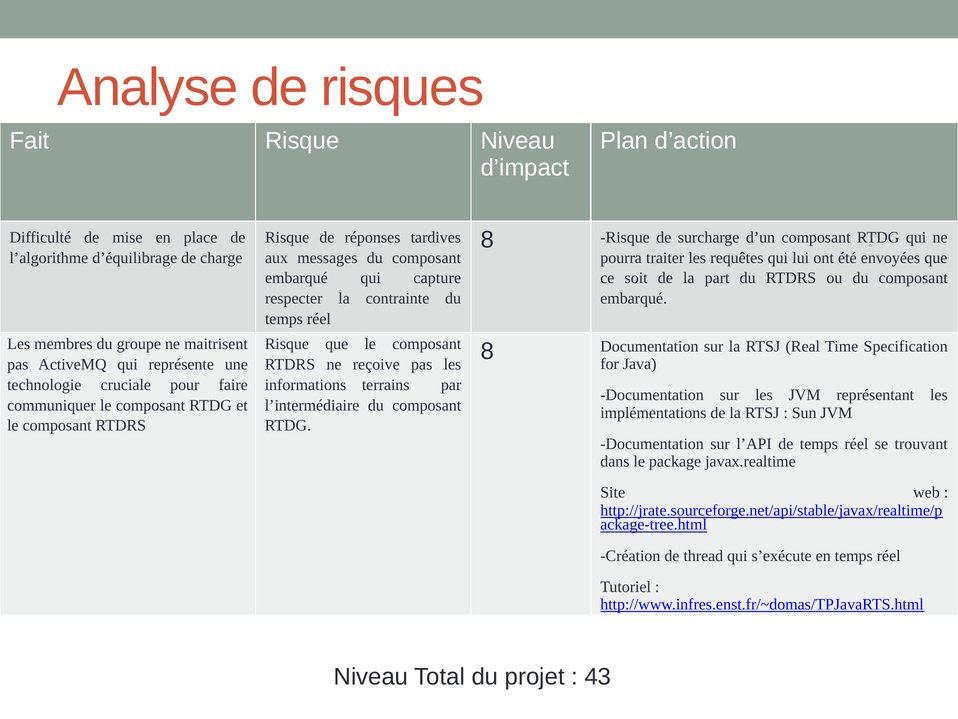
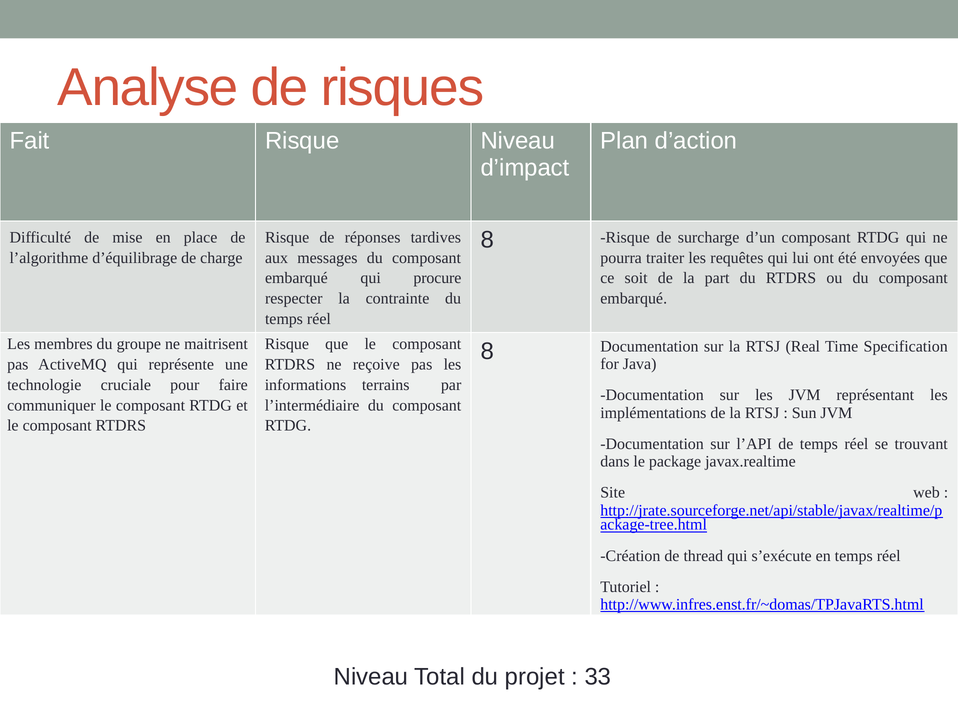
capture: capture -> procure (437, 278)
43: 43 -> 33 (598, 677)
